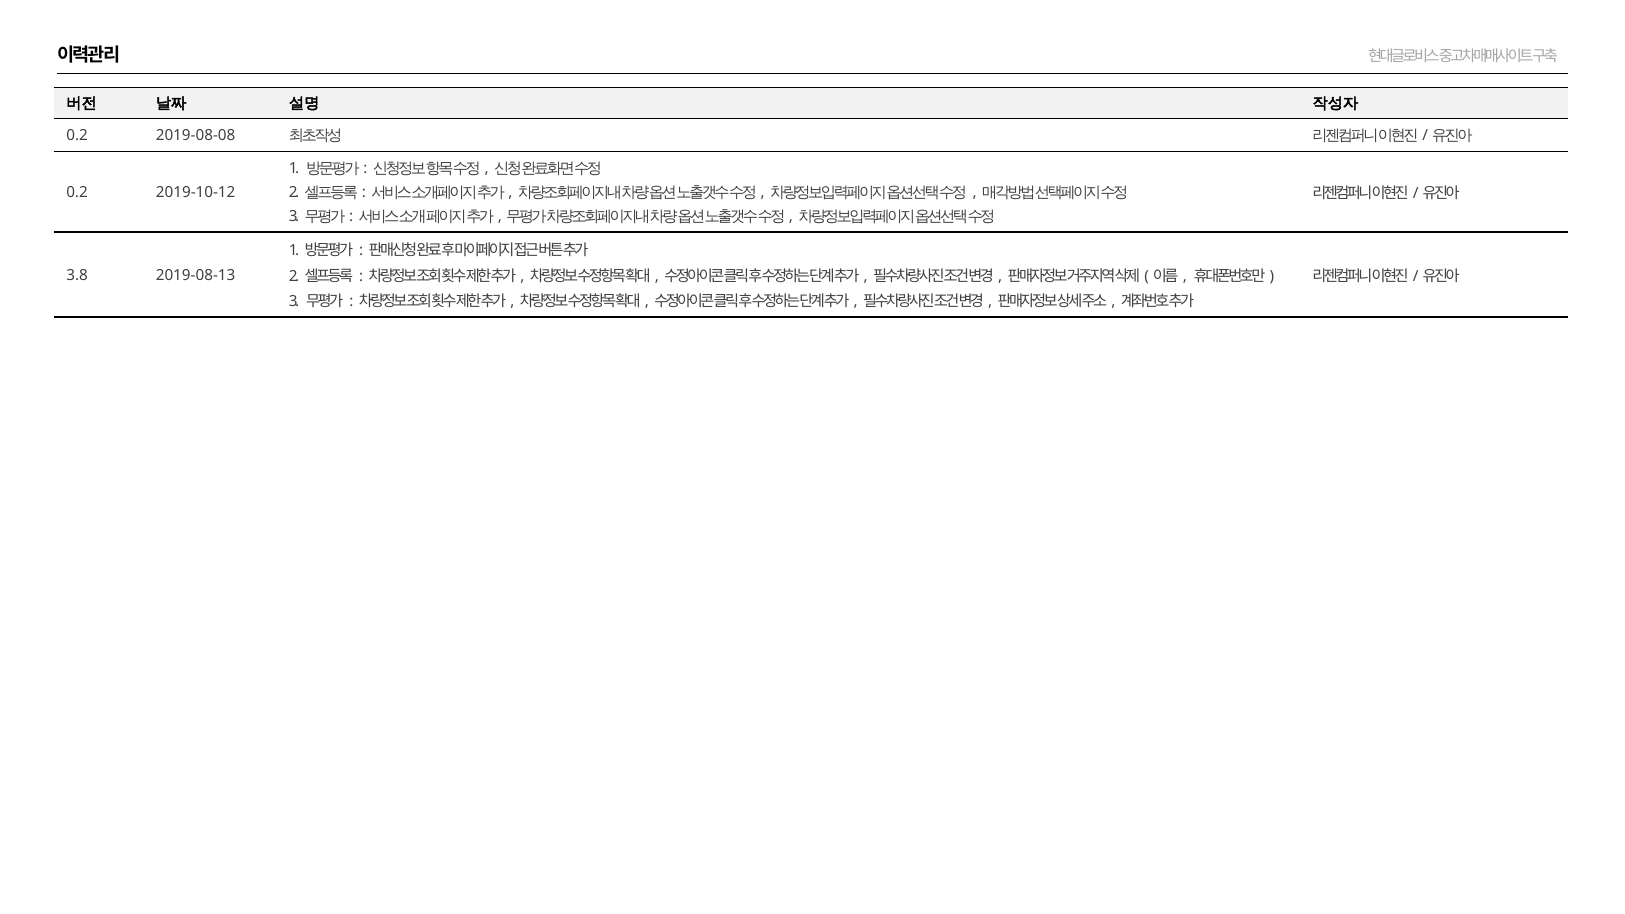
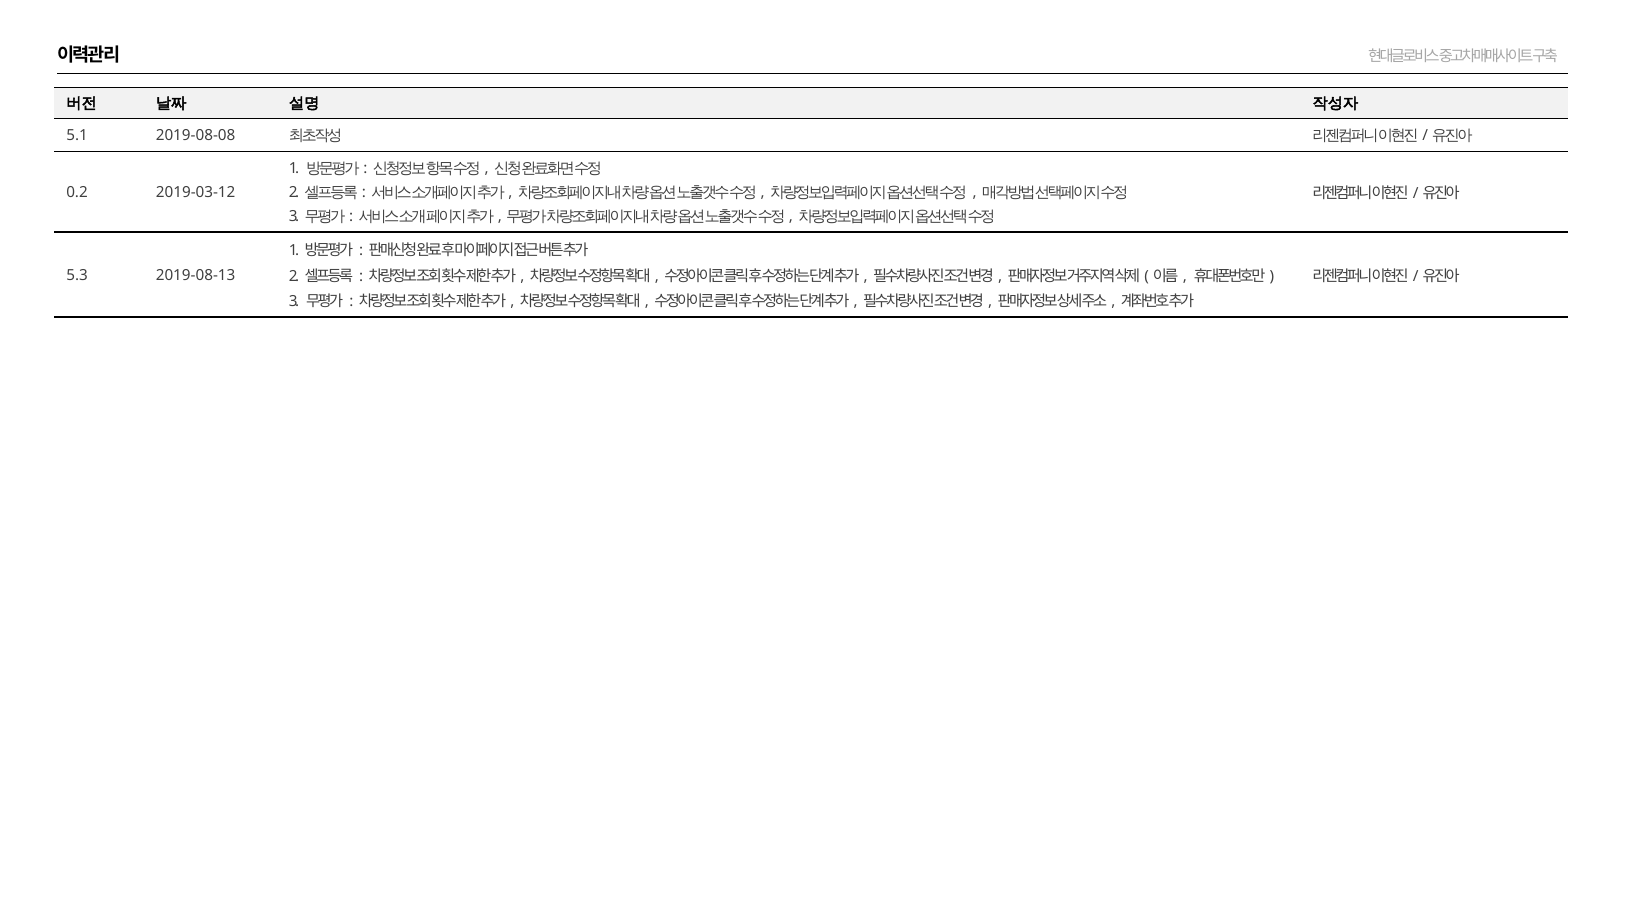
0.2: 0.2 -> 5.1 (77, 136)
2019-10-12: 2019-10-12 -> 2019-03-12 (196, 193)
3.8: 3.8 -> 5.3 (77, 275)
